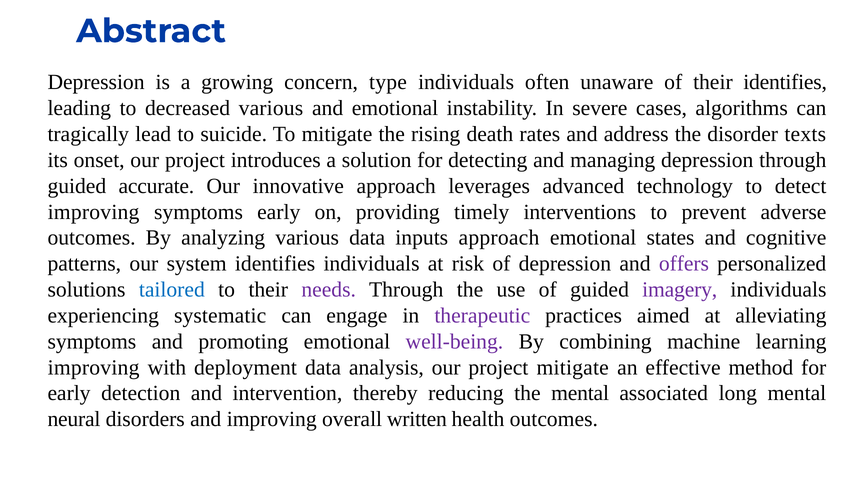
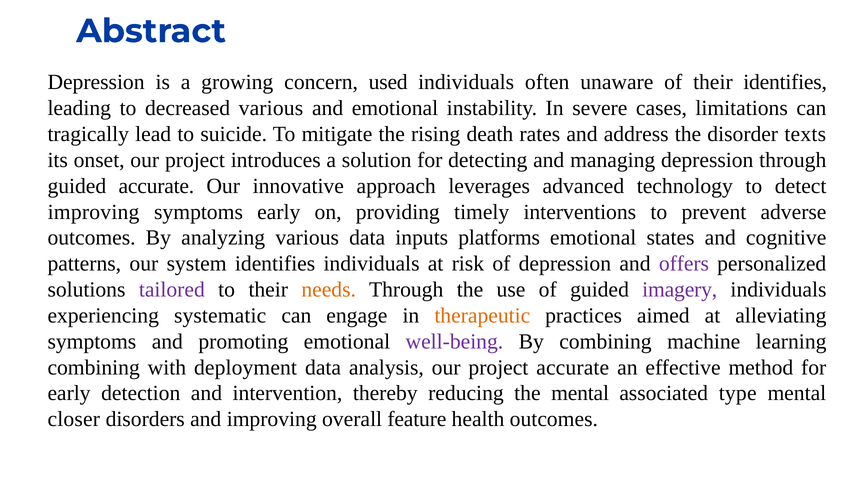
type: type -> used (388, 82)
algorithms: algorithms -> limitations (742, 108)
inputs approach: approach -> platforms (499, 238)
tailored colour: blue -> purple (172, 290)
needs colour: purple -> orange (329, 290)
therapeutic colour: purple -> orange (482, 316)
improving: improving -> combining (94, 368)
project mitigate: mitigate -> accurate (573, 368)
long: long -> type (738, 394)
neural: neural -> closer (74, 420)
written: written -> feature (417, 420)
